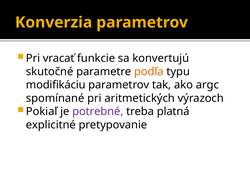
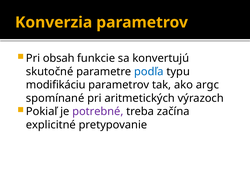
vracať: vracať -> obsah (59, 58)
podľa colour: orange -> blue (149, 72)
platná: platná -> začína (173, 112)
